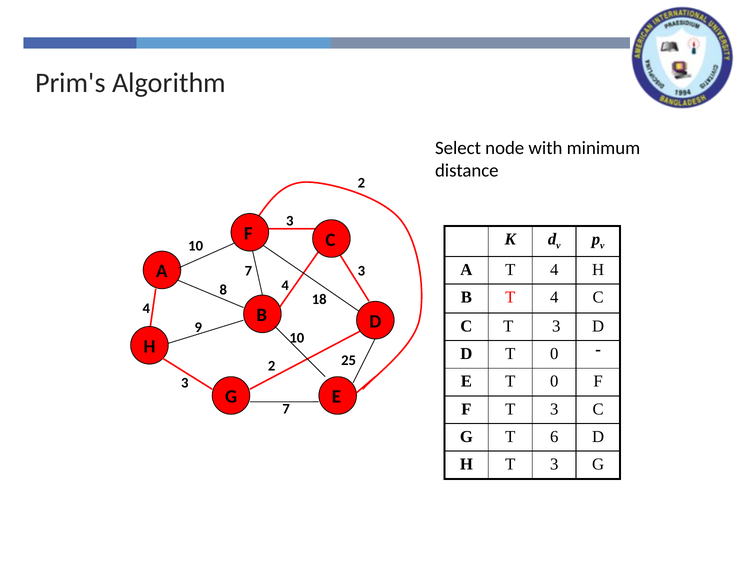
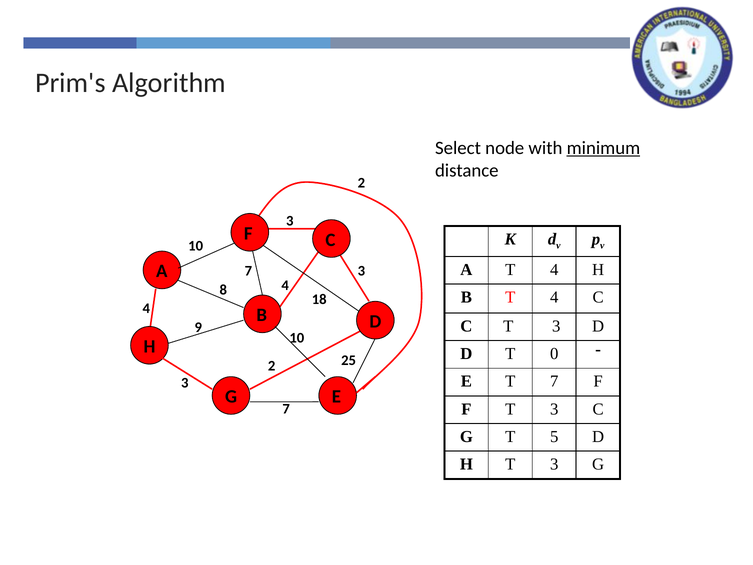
minimum underline: none -> present (603, 148)
E T 0: 0 -> 7 (554, 381)
6: 6 -> 5 (554, 436)
